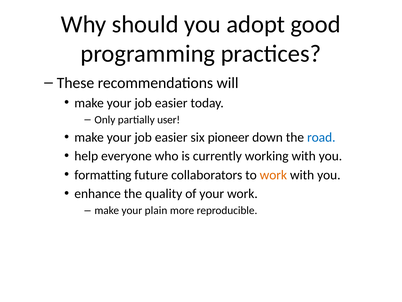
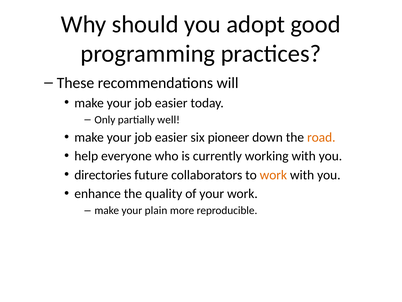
user: user -> well (169, 120)
road colour: blue -> orange (321, 137)
formatting: formatting -> directories (103, 175)
